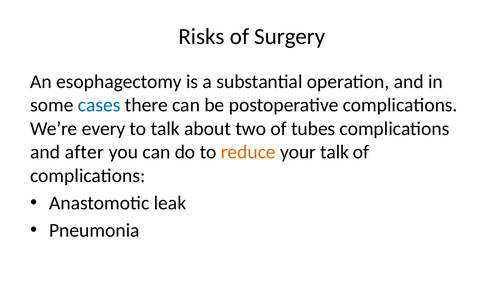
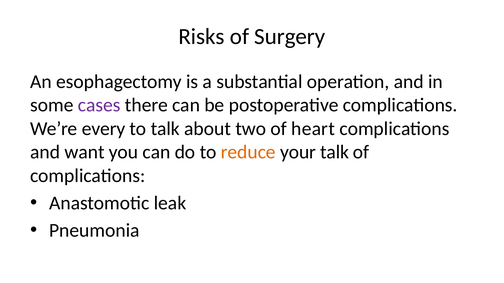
cases colour: blue -> purple (99, 105)
tubes: tubes -> heart (313, 129)
after: after -> want (85, 152)
